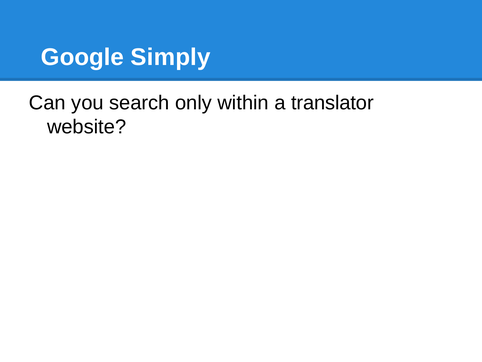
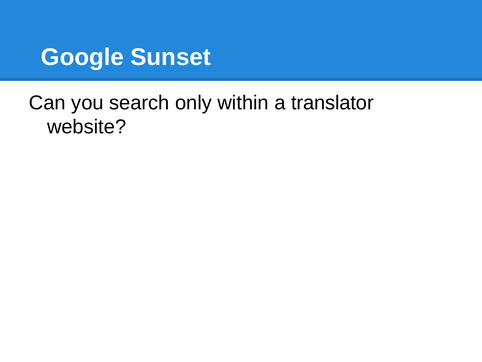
Simply: Simply -> Sunset (171, 57)
